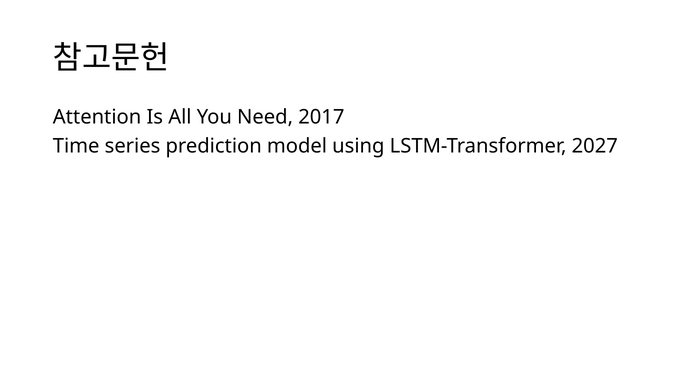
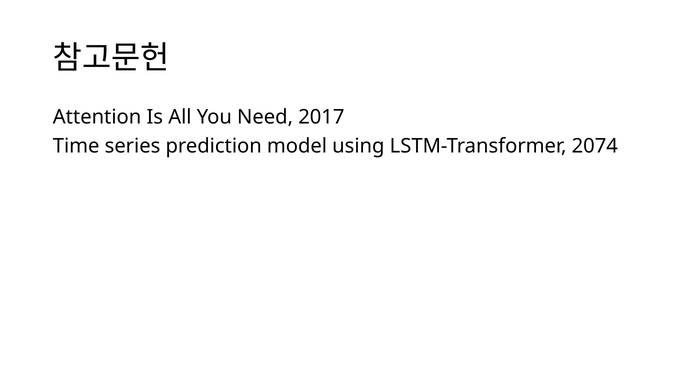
2027: 2027 -> 2074 (595, 146)
